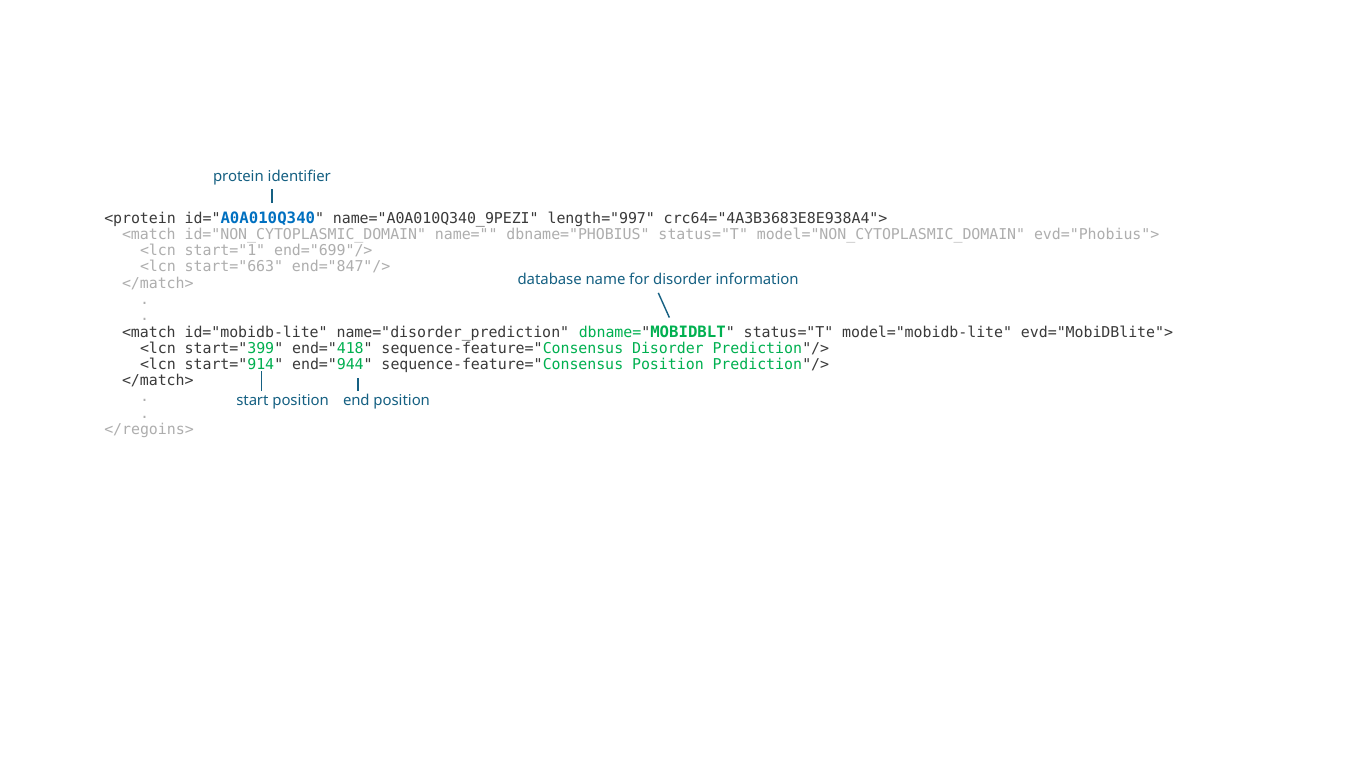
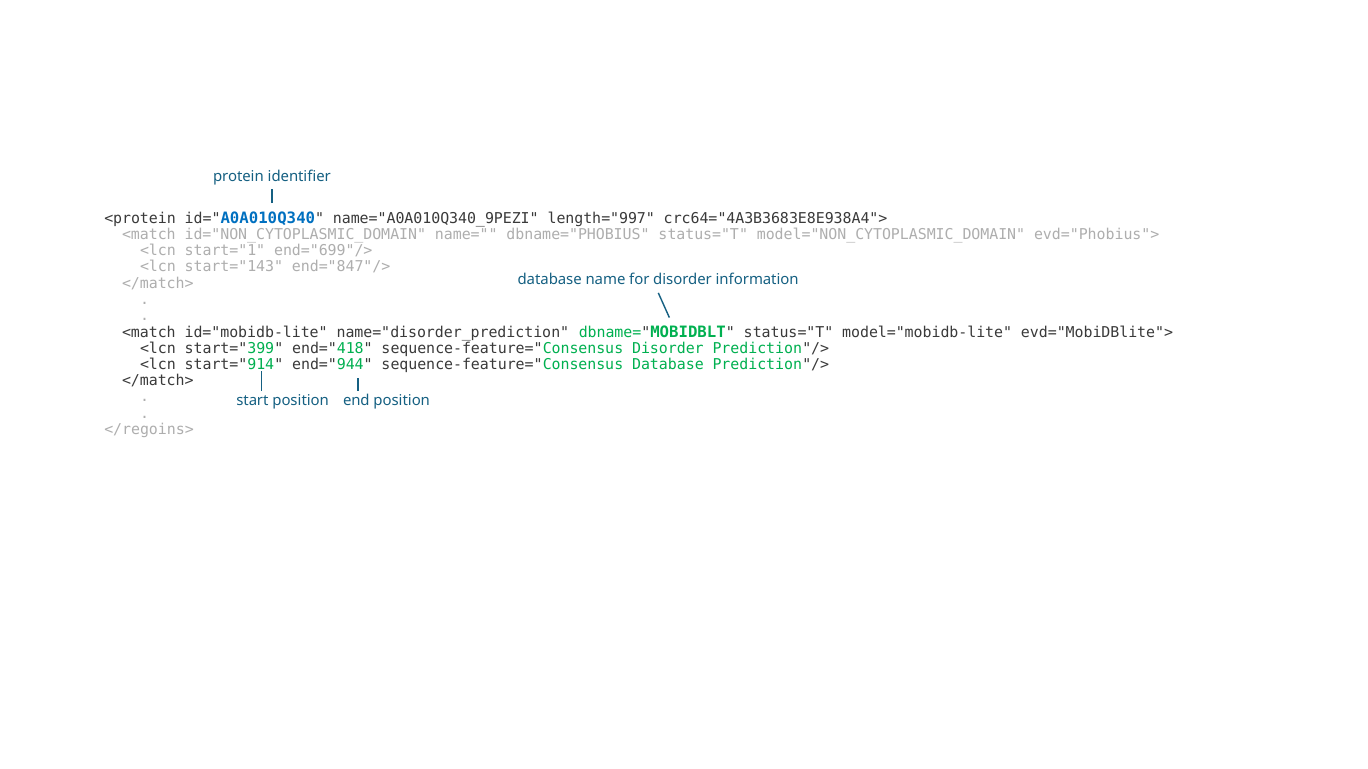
start="663: start="663 -> start="143 (234, 267)
sequence-feature="Consensus Position: Position -> Database (668, 365)
